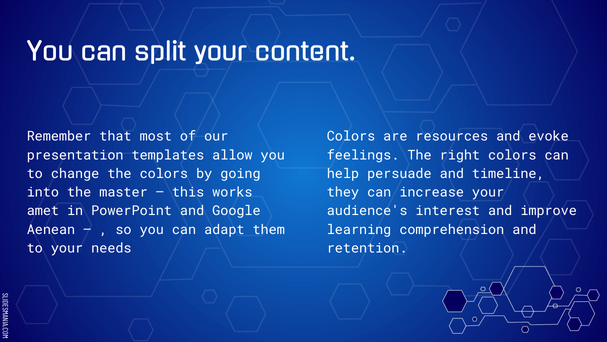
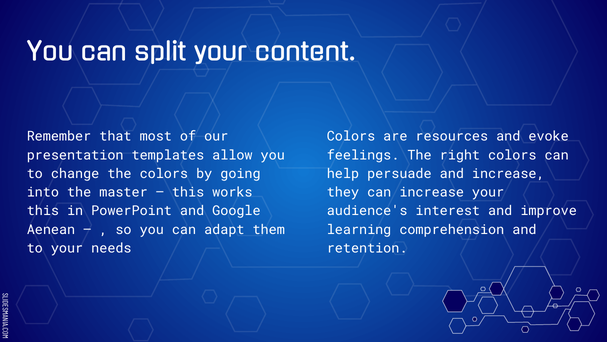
and timeline: timeline -> increase (508, 173)
amet: amet -> this (43, 211)
